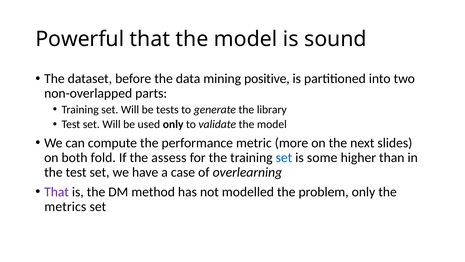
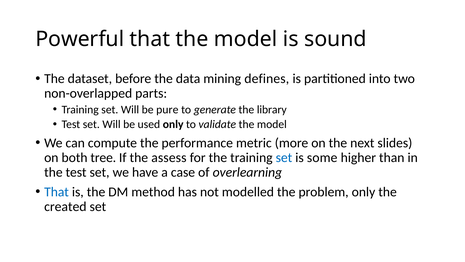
positive: positive -> defines (267, 79)
tests: tests -> pure (167, 109)
fold: fold -> tree (103, 157)
That colour: purple -> blue (57, 192)
metrics: metrics -> created (65, 206)
